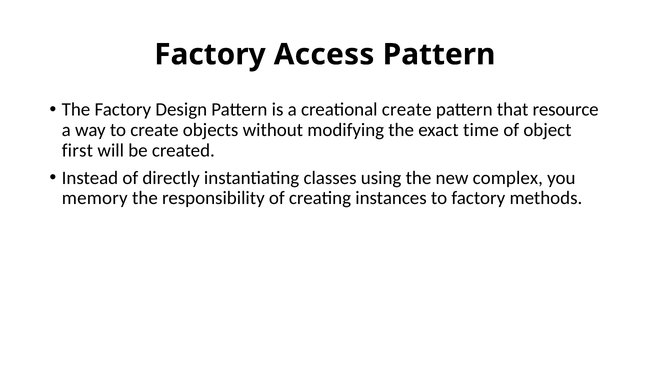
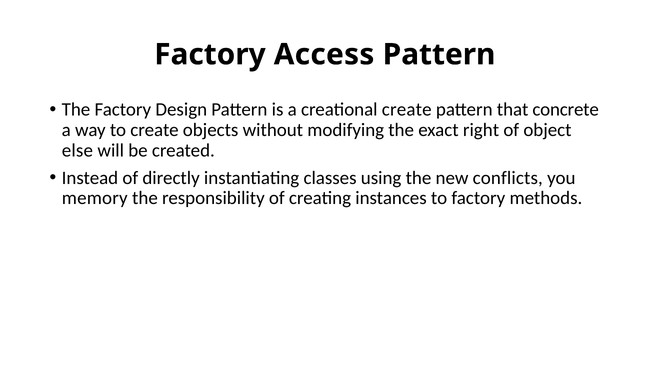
resource: resource -> concrete (566, 110)
time: time -> right (481, 130)
first: first -> else (77, 151)
complex: complex -> conflicts (508, 178)
